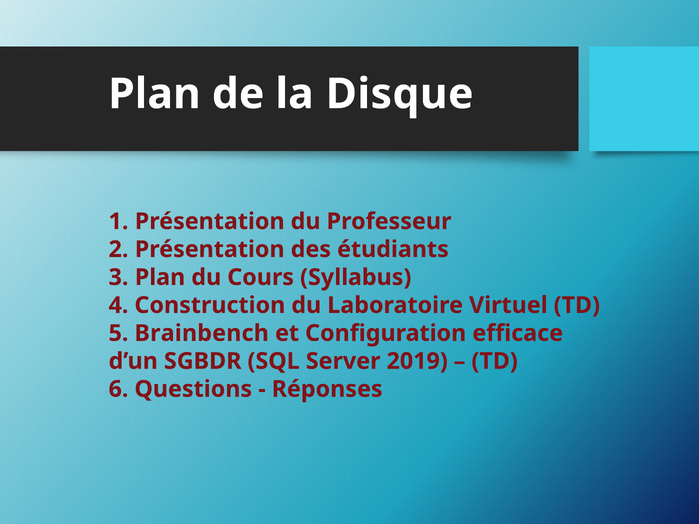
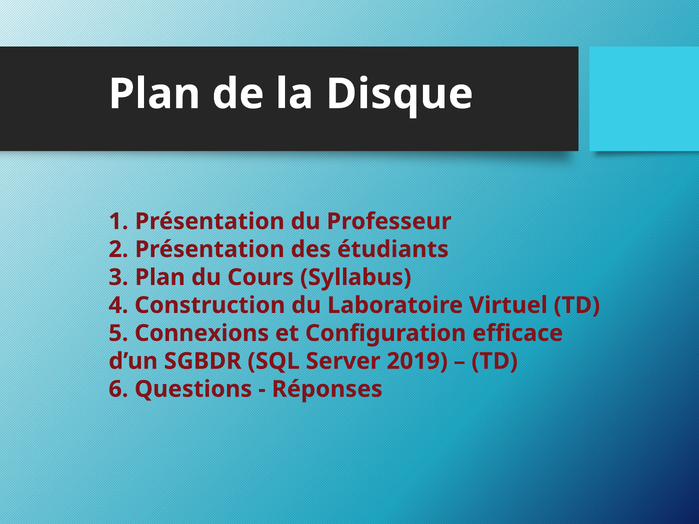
Brainbench: Brainbench -> Connexions (202, 333)
